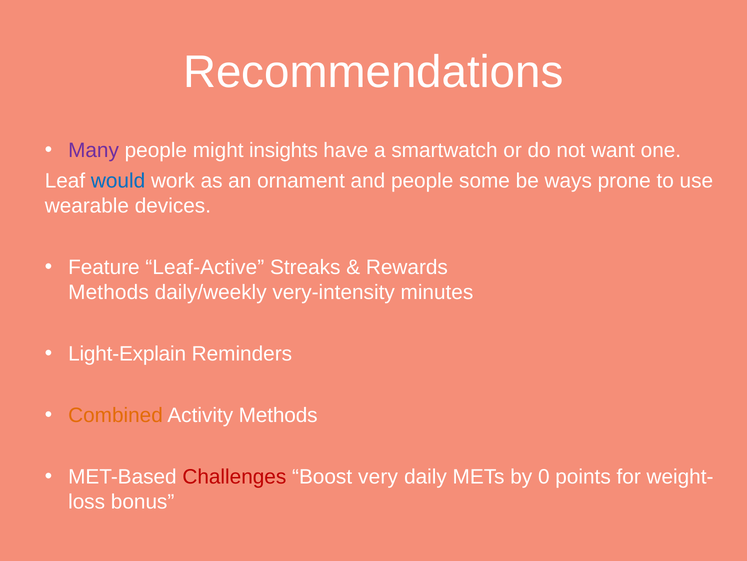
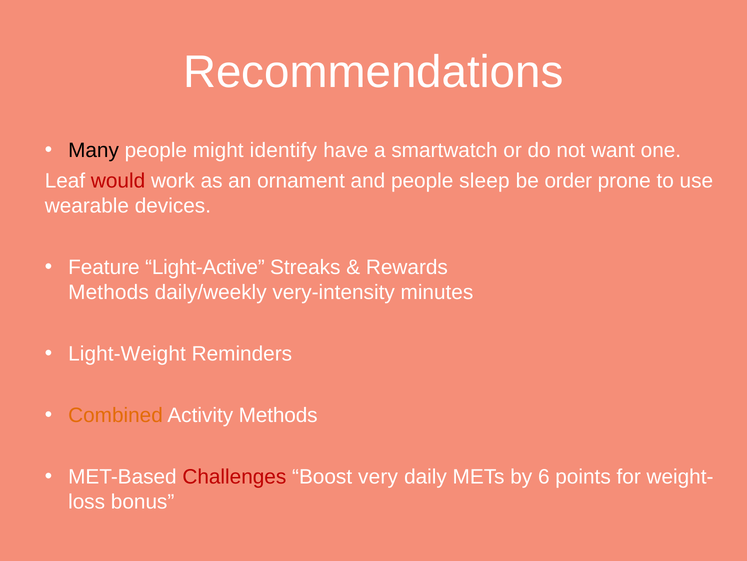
Many colour: purple -> black (94, 150)
insights: insights -> identify (283, 150)
would colour: blue -> red (118, 181)
some: some -> sleep (484, 181)
ways: ways -> order (568, 181)
Leaf-Active: Leaf-Active -> Light-Active (205, 267)
Light-Explain: Light-Explain -> Light-Weight (127, 354)
0: 0 -> 6 (544, 476)
